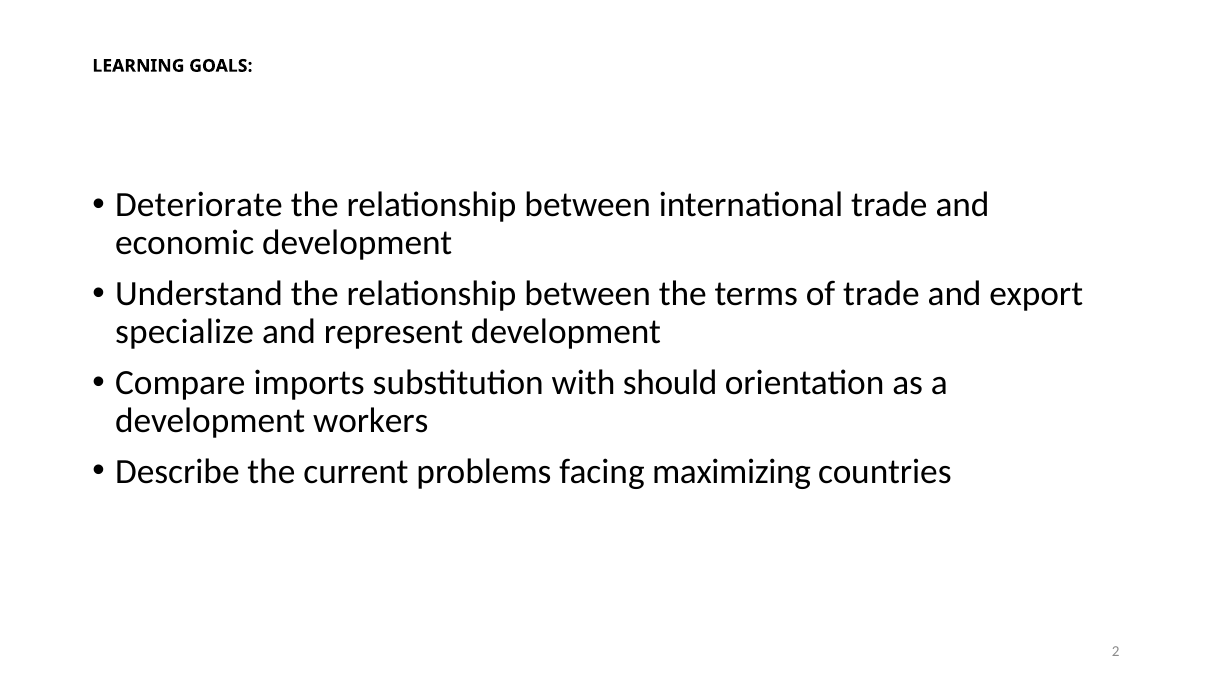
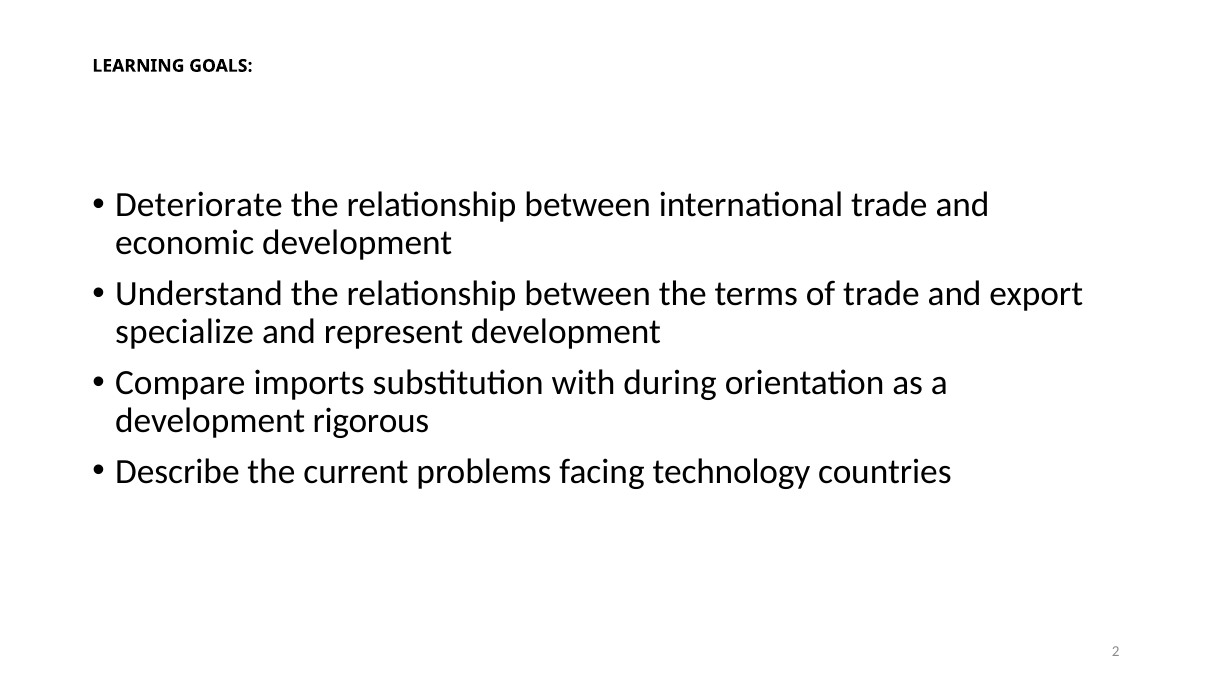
should: should -> during (670, 383)
workers: workers -> rigorous (371, 421)
maximizing: maximizing -> technology (731, 471)
